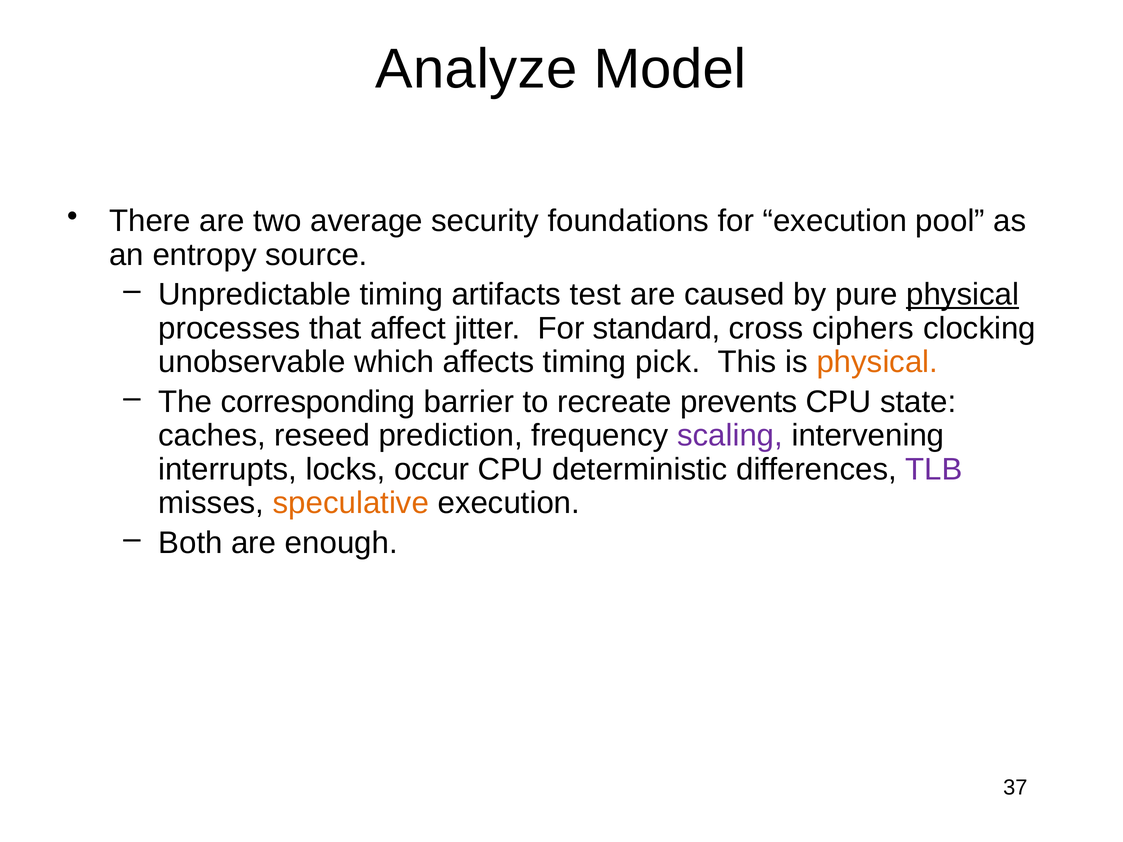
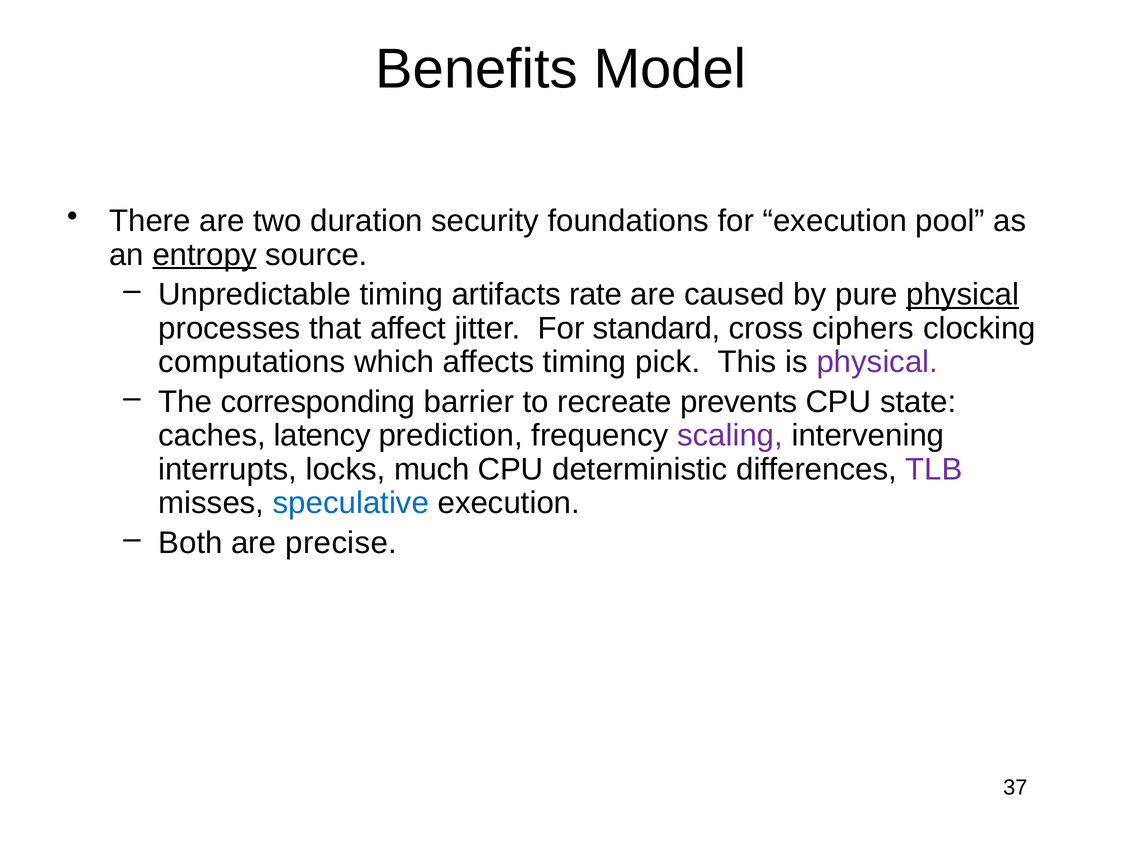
Analyze: Analyze -> Benefits (477, 69)
average: average -> duration (367, 221)
entropy underline: none -> present (205, 255)
test: test -> rate (596, 295)
unobservable: unobservable -> computations (252, 362)
physical colour: orange -> purple (877, 362)
reseed: reseed -> latency (322, 436)
occur: occur -> much (432, 469)
speculative colour: orange -> blue (351, 503)
enough: enough -> precise (341, 543)
